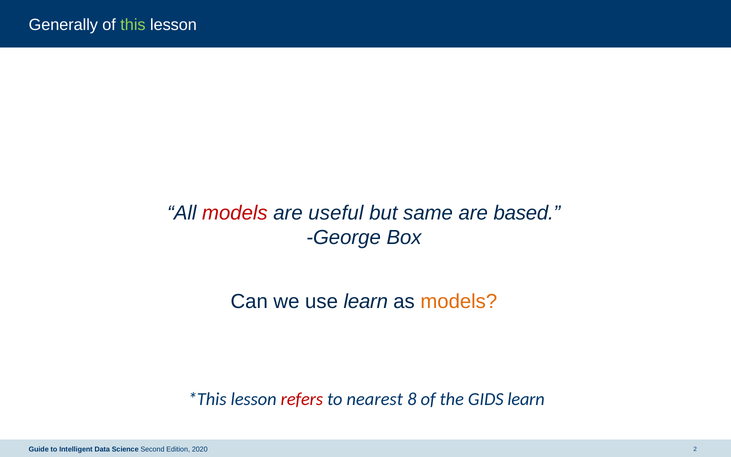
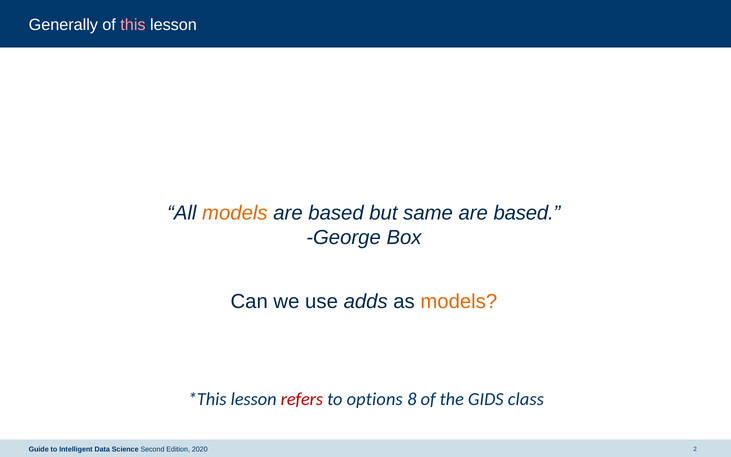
this colour: light green -> pink (133, 25)
models colour: red -> orange (235, 213)
useful: useful -> based (336, 213)
use learn: learn -> adds (366, 301)
nearest: nearest -> options (375, 399)
GIDS learn: learn -> class (526, 399)
